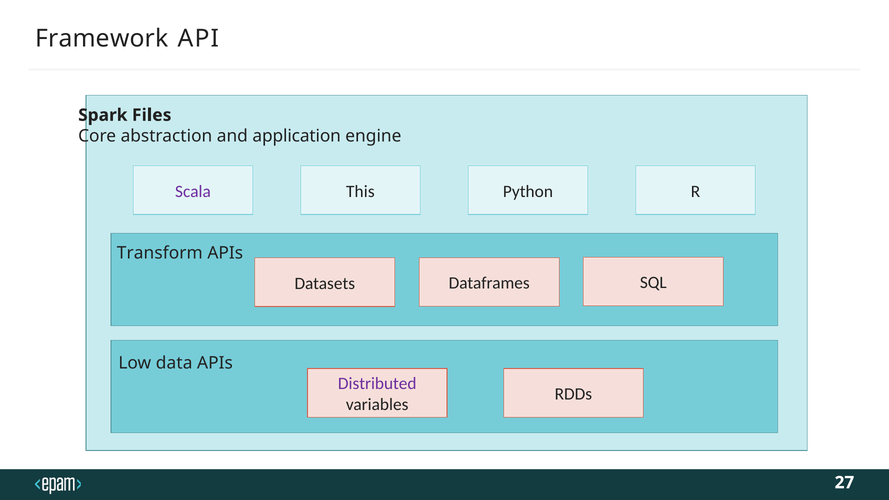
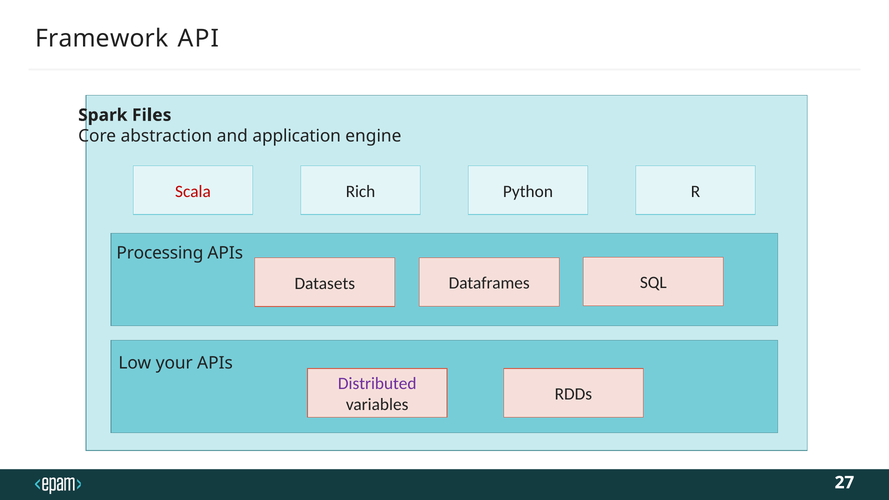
Scala colour: purple -> red (193, 191)
This: This -> Rich (361, 191)
Transform: Transform -> Processing (160, 253)
data: data -> your (174, 363)
